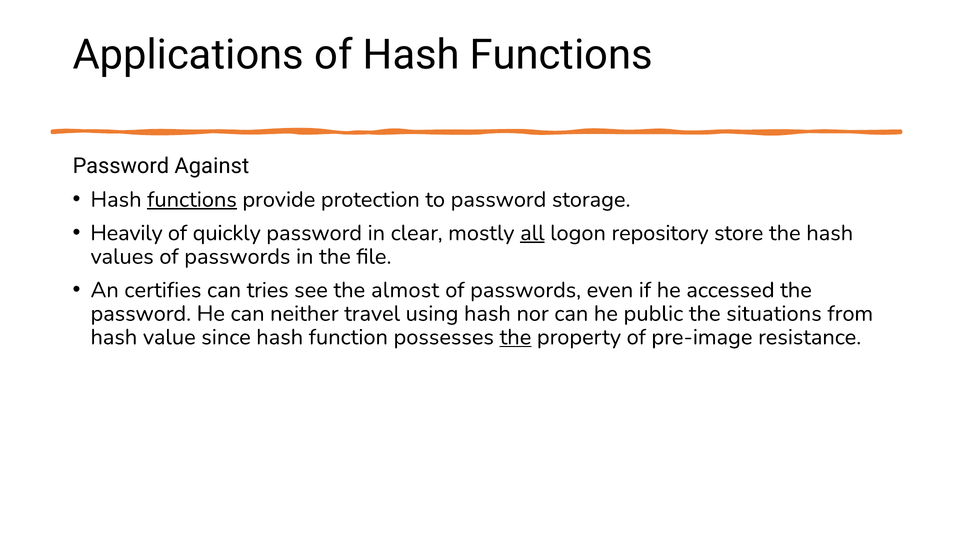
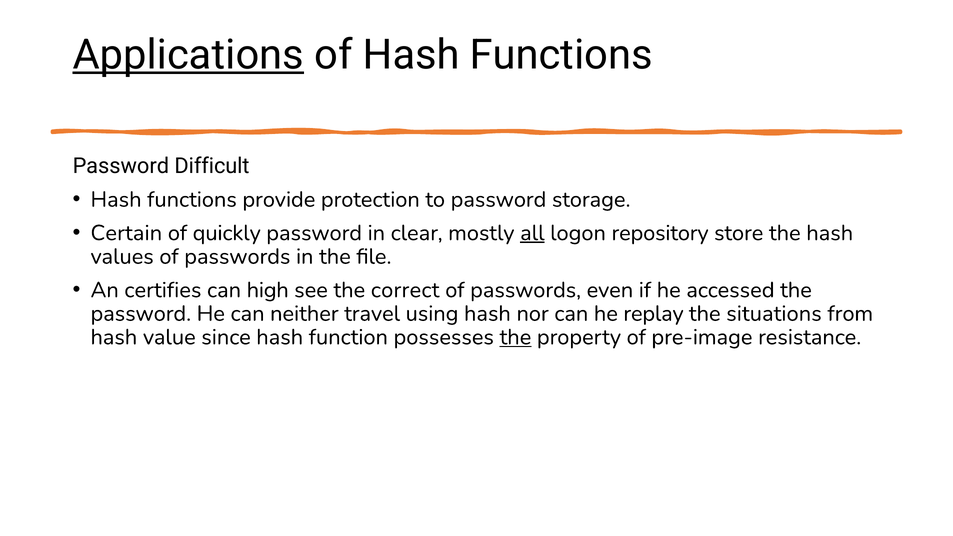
Applications underline: none -> present (188, 55)
Against: Against -> Difficult (212, 166)
functions underline: present -> none (192, 200)
Heavily: Heavily -> Certain (126, 233)
tries: tries -> high (268, 290)
almost: almost -> correct (405, 290)
public: public -> replay (654, 314)
